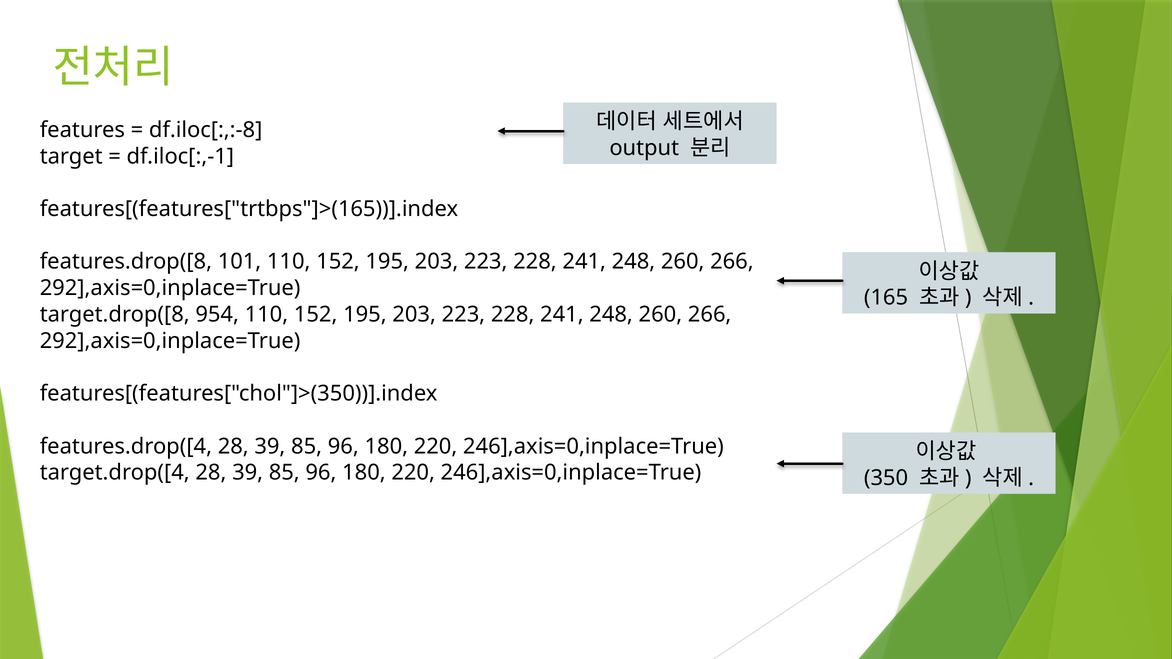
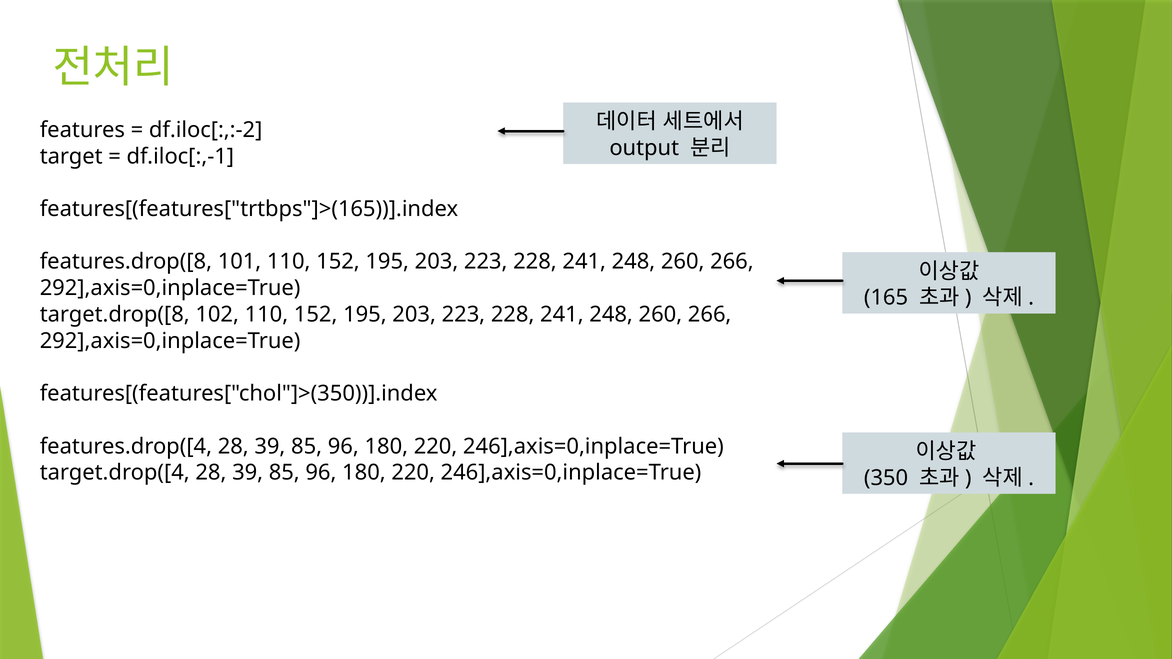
df.iloc[:,:-8: df.iloc[:,:-8 -> df.iloc[:,:-2 (206, 130)
954: 954 -> 102 (217, 315)
